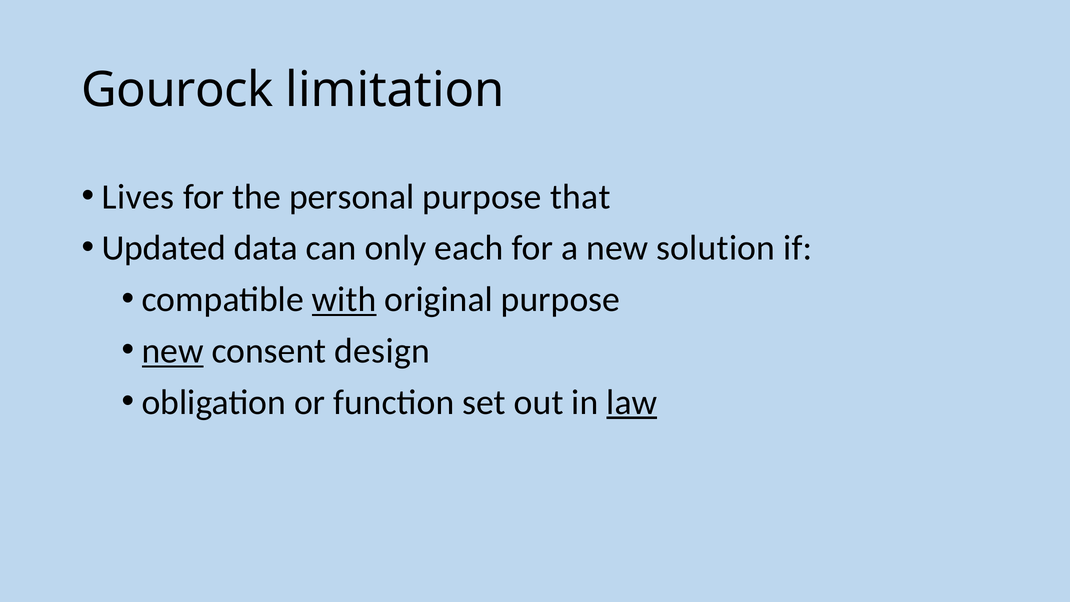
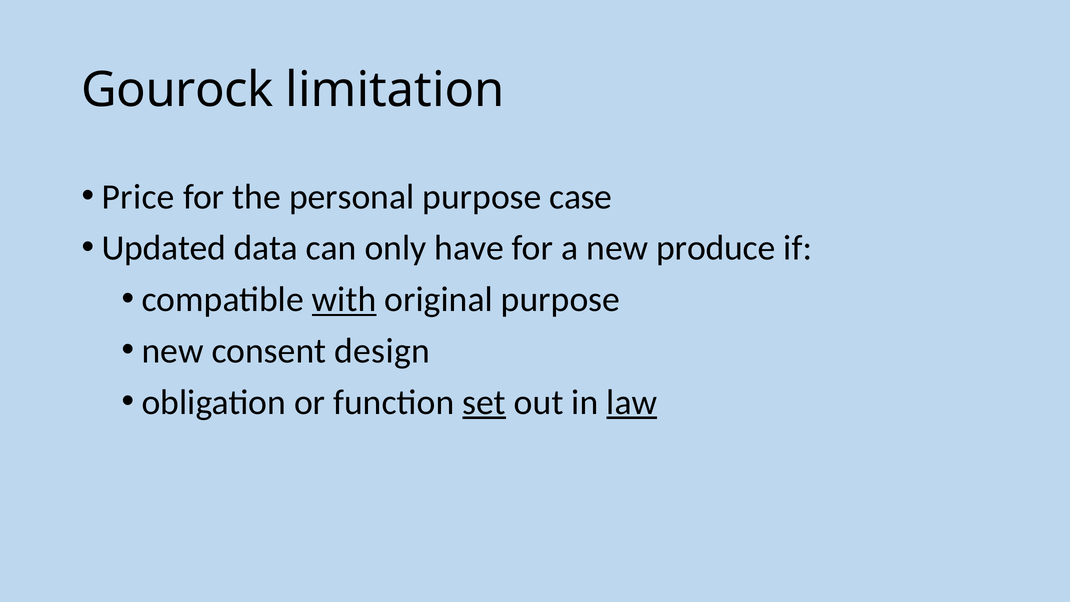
Lives: Lives -> Price (138, 197)
that: that -> case (581, 197)
each: each -> have (469, 248)
solution: solution -> produce (716, 248)
new underline: present -> none (173, 351)
set underline: none -> present (484, 402)
